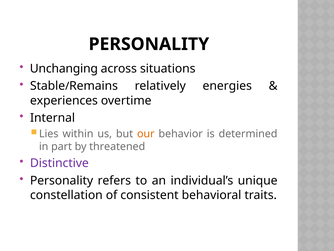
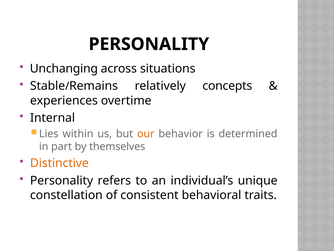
energies: energies -> concepts (227, 86)
threatened: threatened -> themselves (117, 146)
Distinctive colour: purple -> orange (59, 163)
